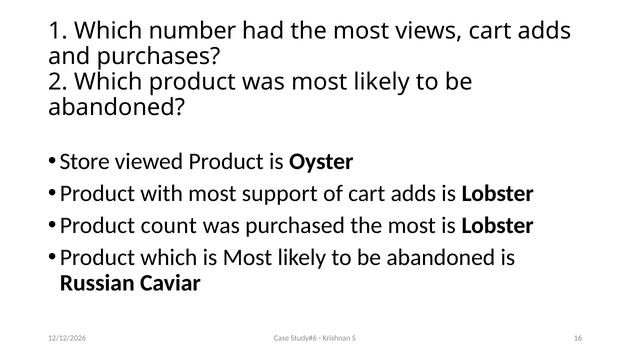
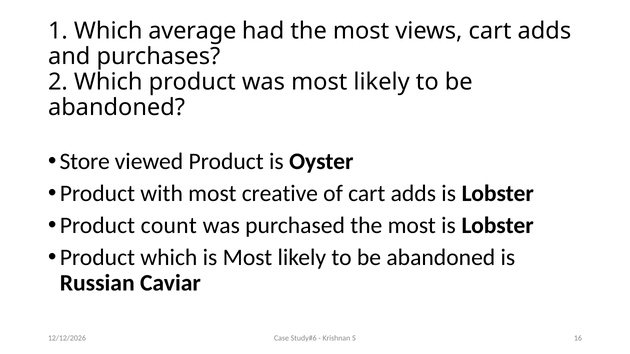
number: number -> average (192, 31)
support: support -> creative (280, 194)
